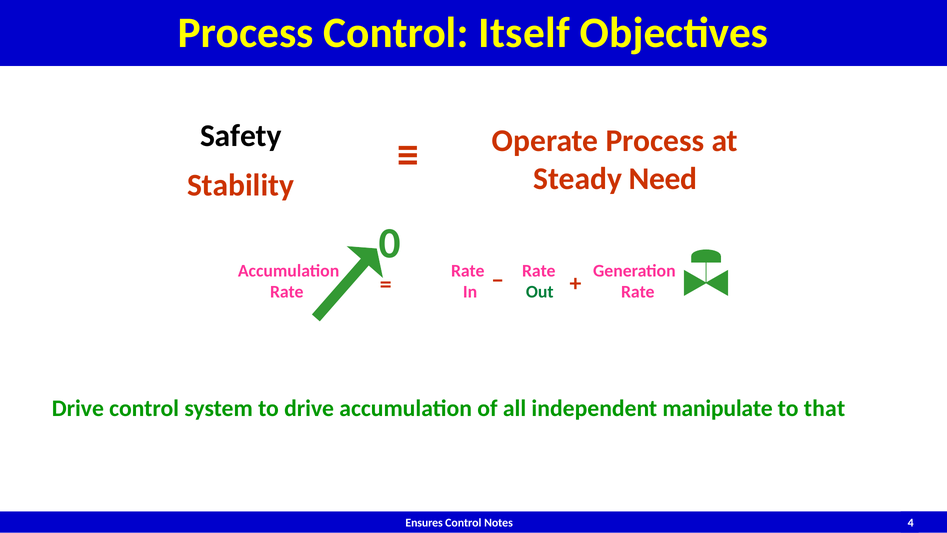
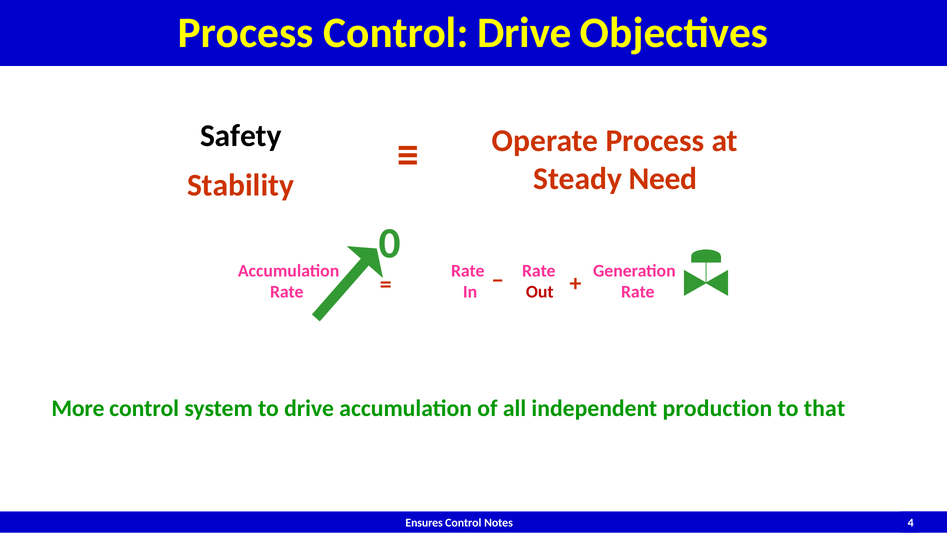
Control Itself: Itself -> Drive (524, 33)
Out colour: green -> red (540, 292)
Drive: Drive -> More (78, 408)
manipulate: manipulate -> production (717, 408)
